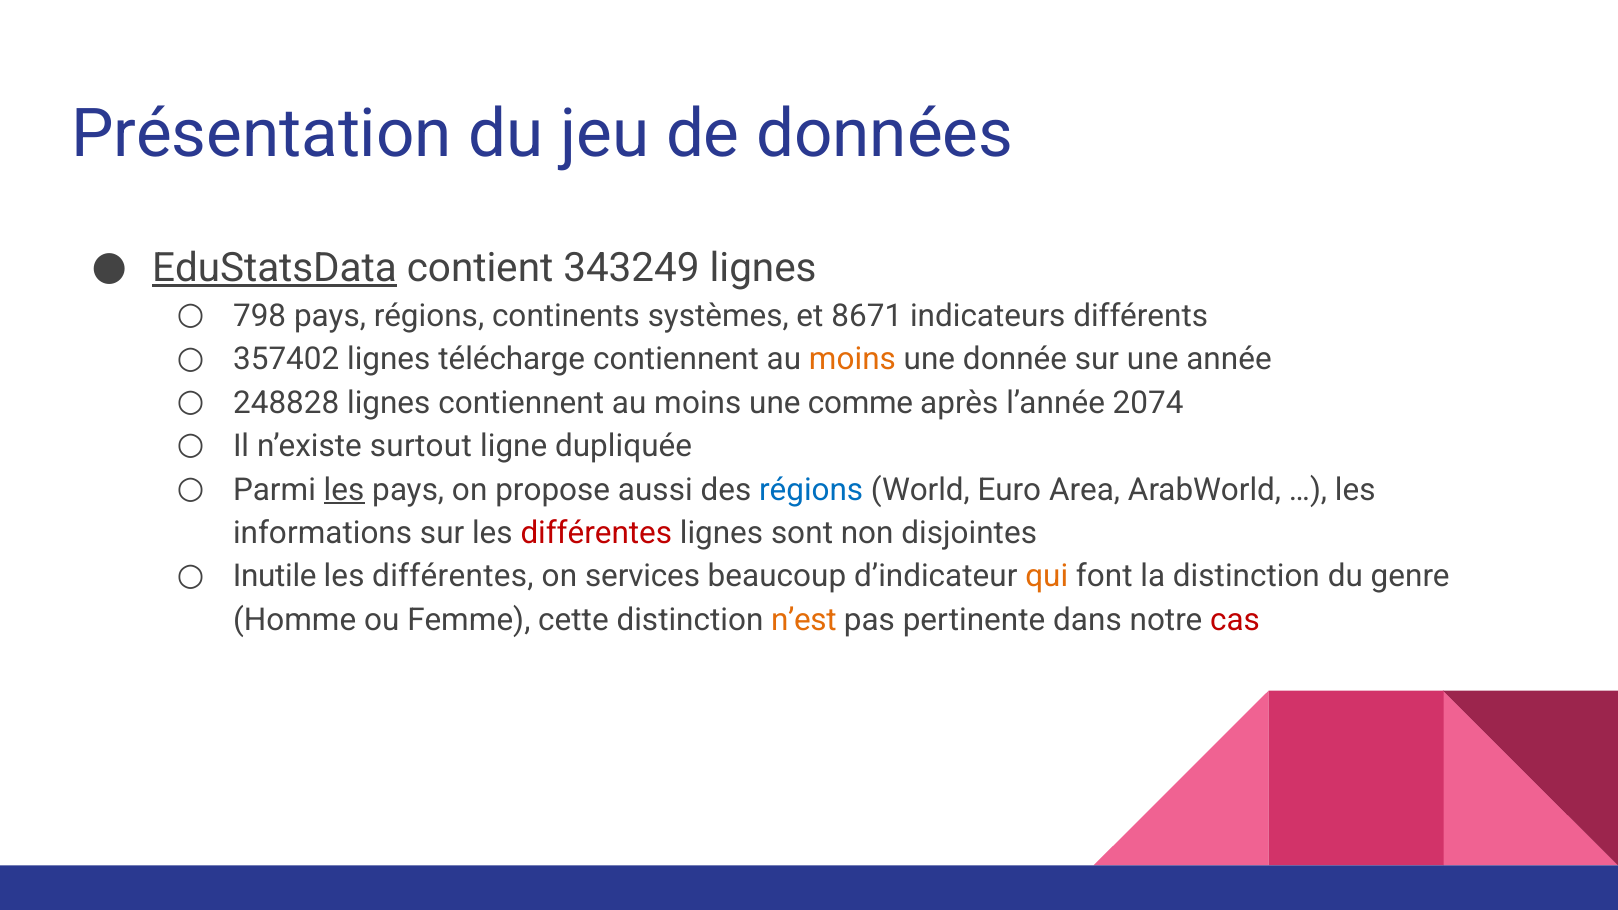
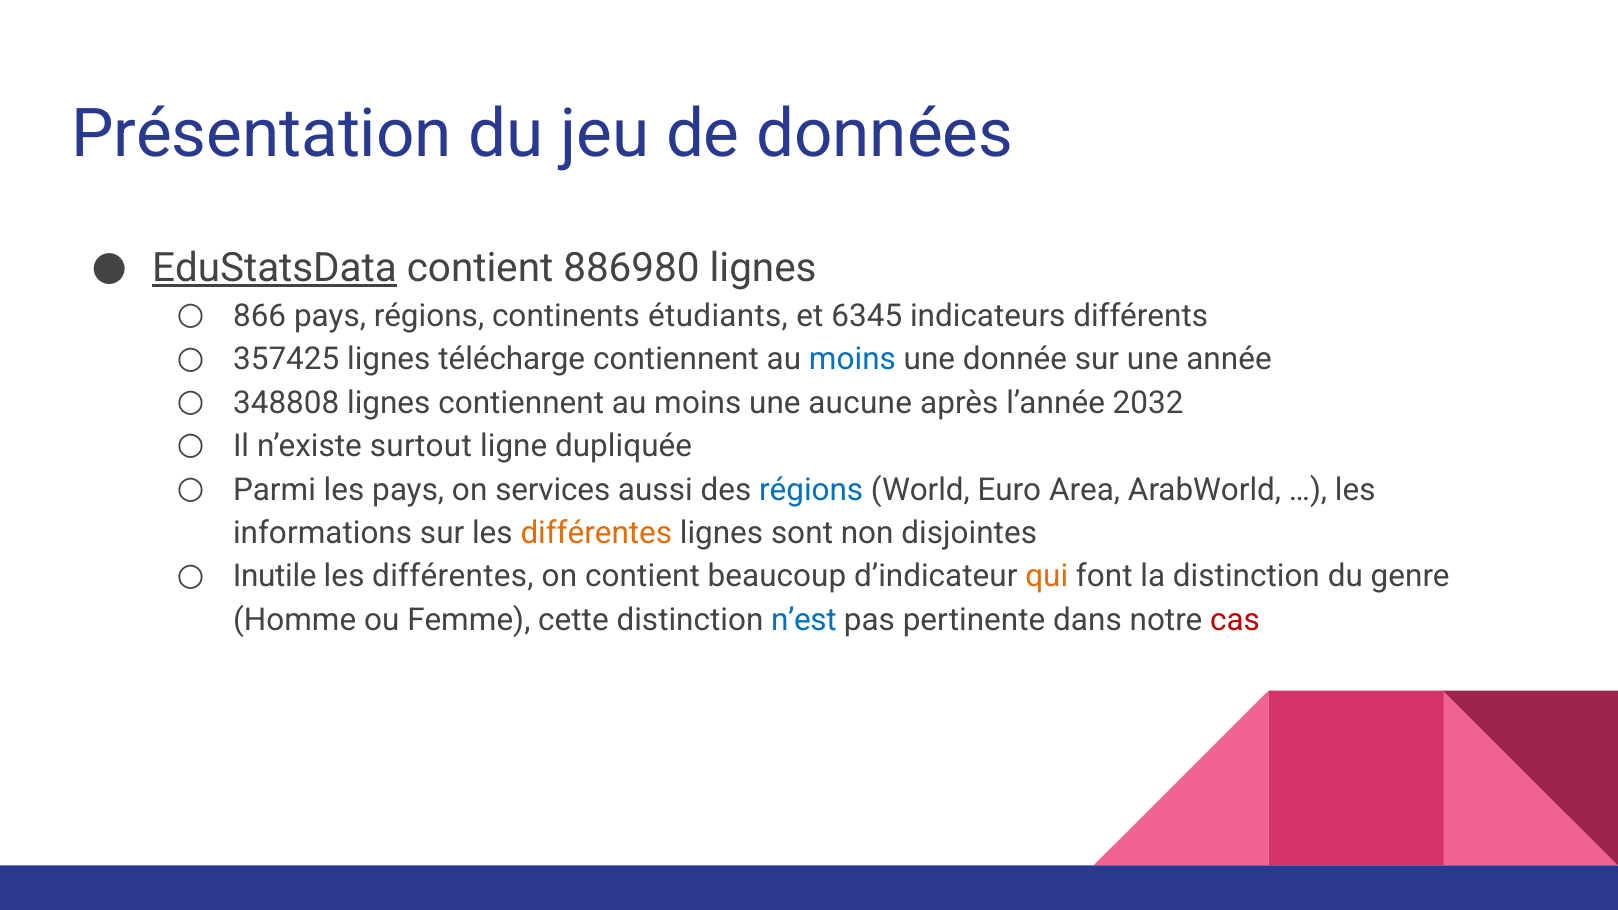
343249: 343249 -> 886980 (631, 268)
798: 798 -> 866 (260, 316)
systèmes: systèmes -> étudiants (718, 316)
8671: 8671 -> 6345 (867, 316)
357402: 357402 -> 357425 (286, 360)
moins colour: orange -> blue (852, 360)
248828: 248828 -> 348808 (286, 403)
comme: comme -> aucune (860, 403)
2074: 2074 -> 2032 (1148, 403)
les underline: present -> none (344, 490)
propose: propose -> services (553, 490)
différentes colour: red -> orange (596, 533)
on services: services -> contient (642, 577)
n’est colour: orange -> blue (804, 620)
